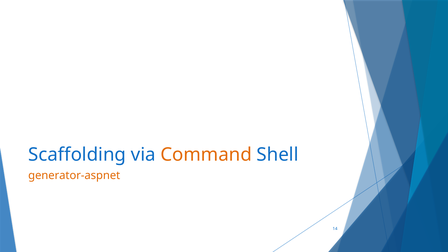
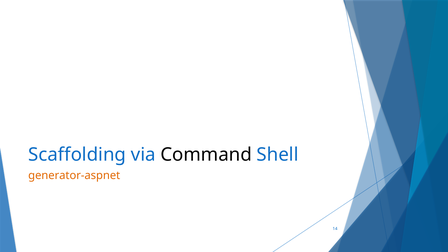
Command colour: orange -> black (206, 155)
